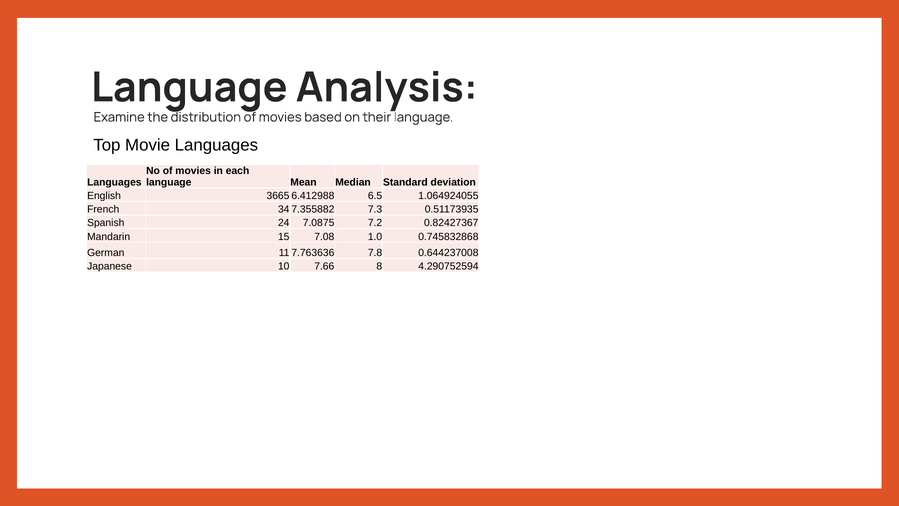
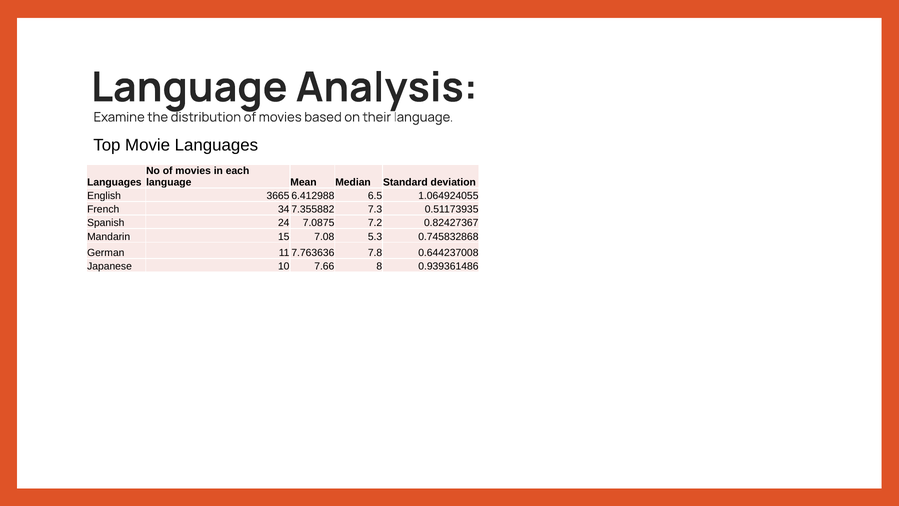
1.0: 1.0 -> 5.3 (375, 236)
4.290752594: 4.290752594 -> 0.939361486 (448, 266)
